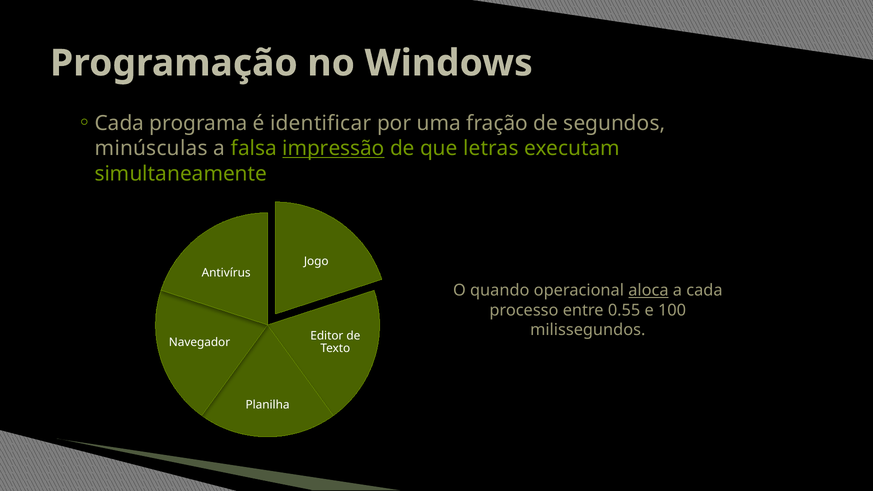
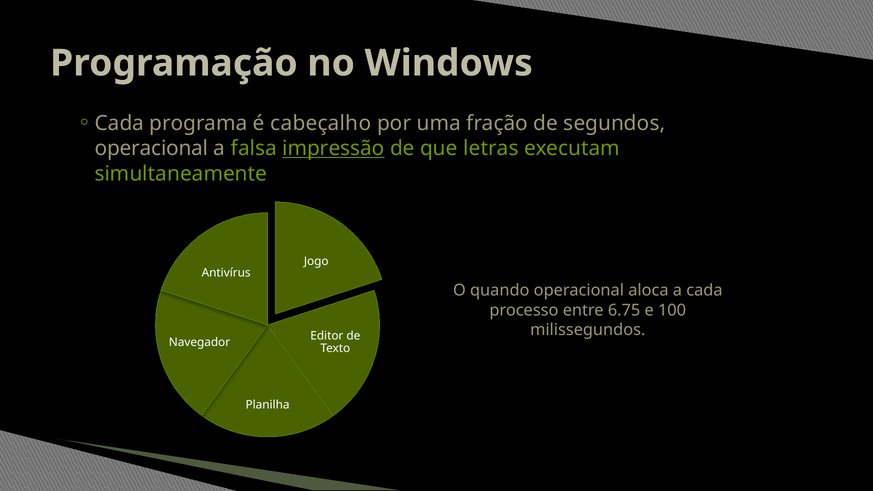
identificar: identificar -> cabeçalho (321, 123)
minúsculas: minúsculas -> operacional (151, 149)
aloca underline: present -> none (648, 291)
0.55: 0.55 -> 6.75 (624, 310)
